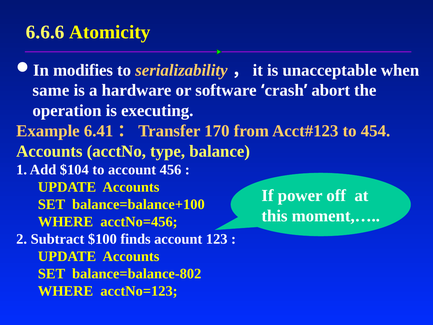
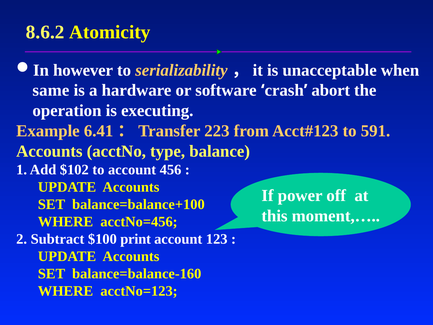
6.6.6: 6.6.6 -> 8.6.2 (45, 32)
modifies: modifies -> however (83, 70)
170: 170 -> 223 (217, 131)
454: 454 -> 591 (376, 131)
$104: $104 -> $102 (74, 170)
finds: finds -> print (136, 239)
balance=balance-802: balance=balance-802 -> balance=balance-160 (137, 274)
